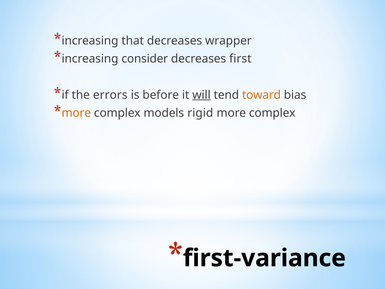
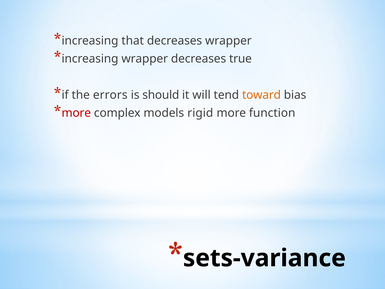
increasing consider: consider -> wrapper (145, 59)
first: first -> true (240, 59)
before: before -> should (161, 95)
will underline: present -> none (201, 95)
more colour: orange -> red (76, 113)
complex: complex -> function (272, 113)
first-variance: first-variance -> sets-variance (264, 258)
